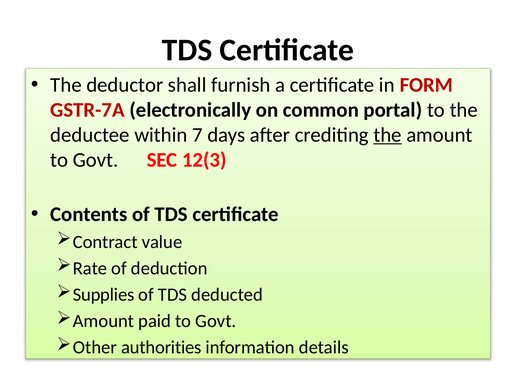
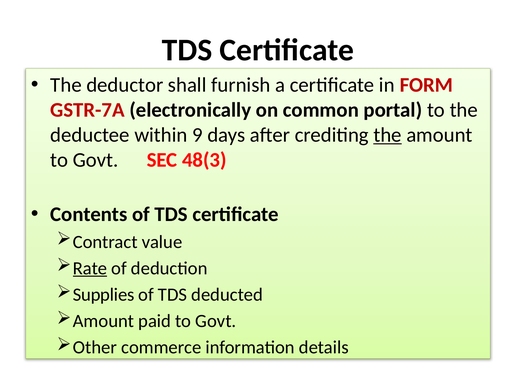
7: 7 -> 9 (197, 135)
12(3: 12(3 -> 48(3 (204, 160)
Rate underline: none -> present (90, 268)
authorities: authorities -> commerce (161, 347)
